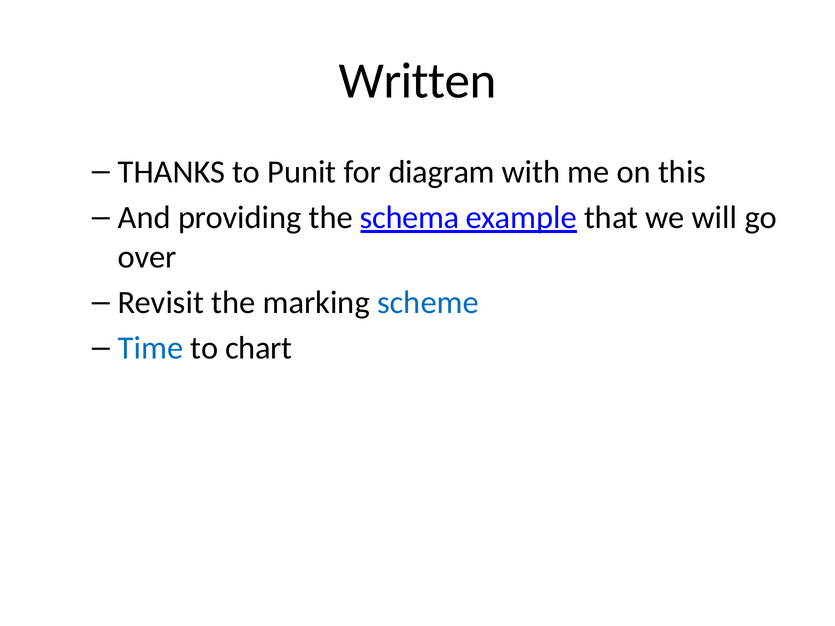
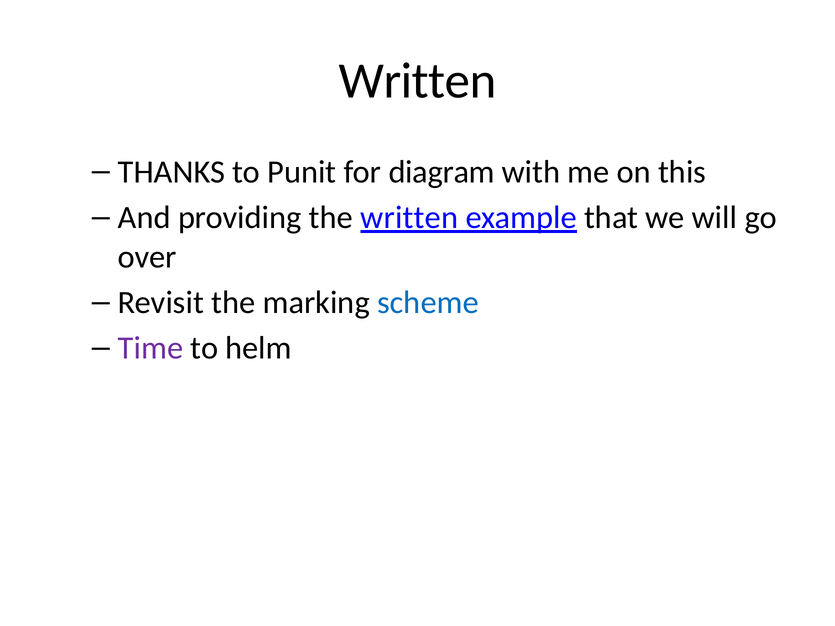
the schema: schema -> written (409, 218)
Time colour: blue -> purple (151, 348)
chart: chart -> helm (259, 348)
